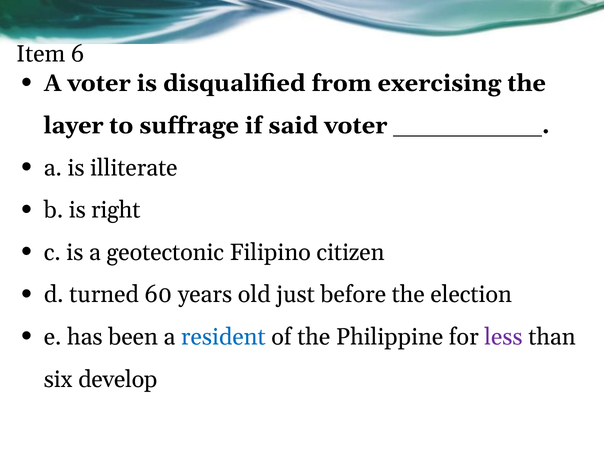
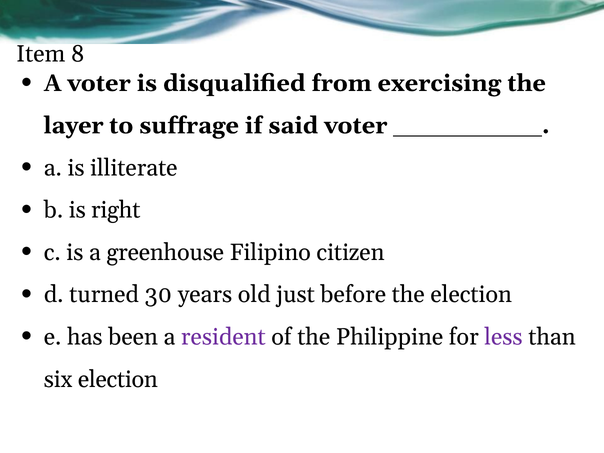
6: 6 -> 8 (78, 54)
geotectonic: geotectonic -> greenhouse (165, 252)
60: 60 -> 30 (158, 295)
resident colour: blue -> purple (223, 337)
six develop: develop -> election (118, 379)
